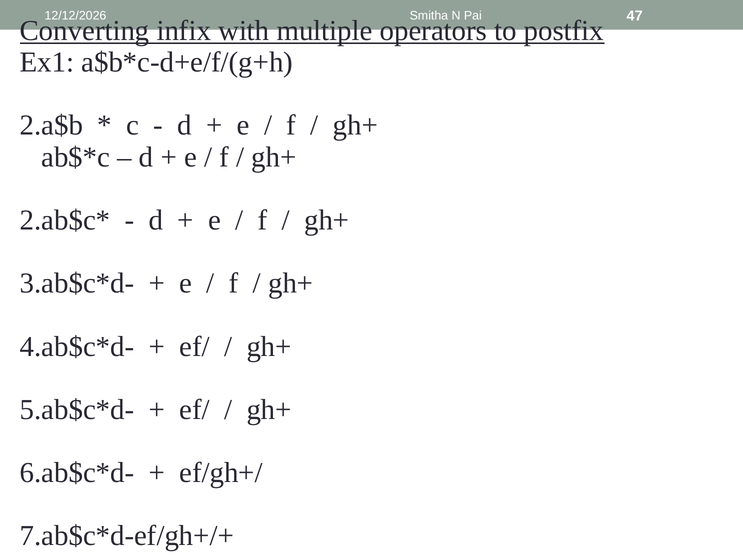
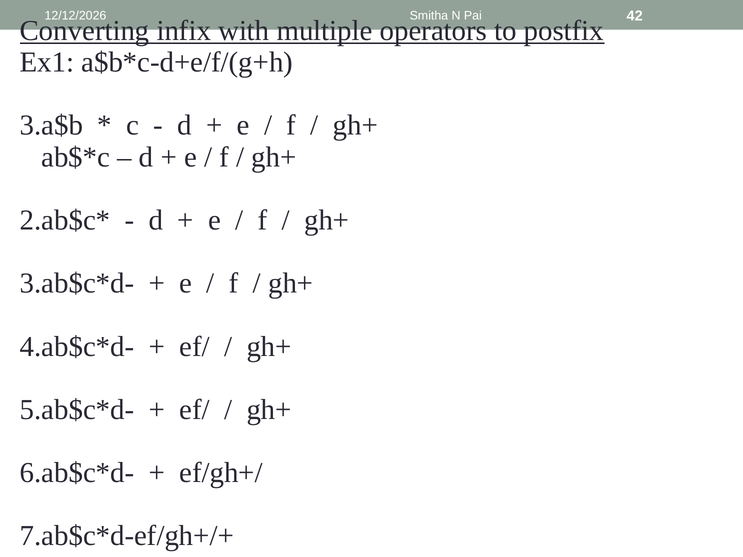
47: 47 -> 42 (635, 16)
2.a$b: 2.a$b -> 3.a$b (51, 125)
